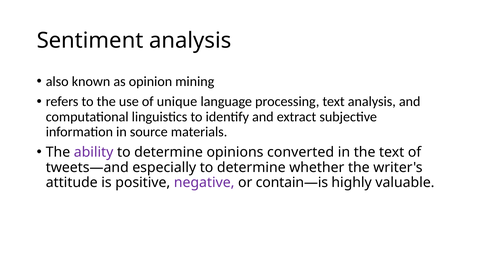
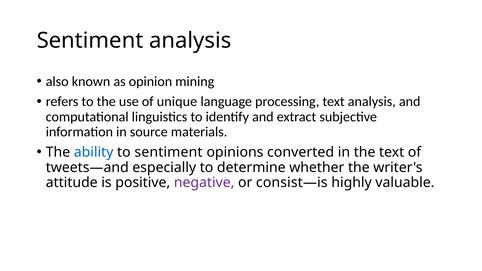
ability colour: purple -> blue (94, 152)
determine: determine -> sentiment (168, 152)
contain—is: contain—is -> consist—is (292, 183)
